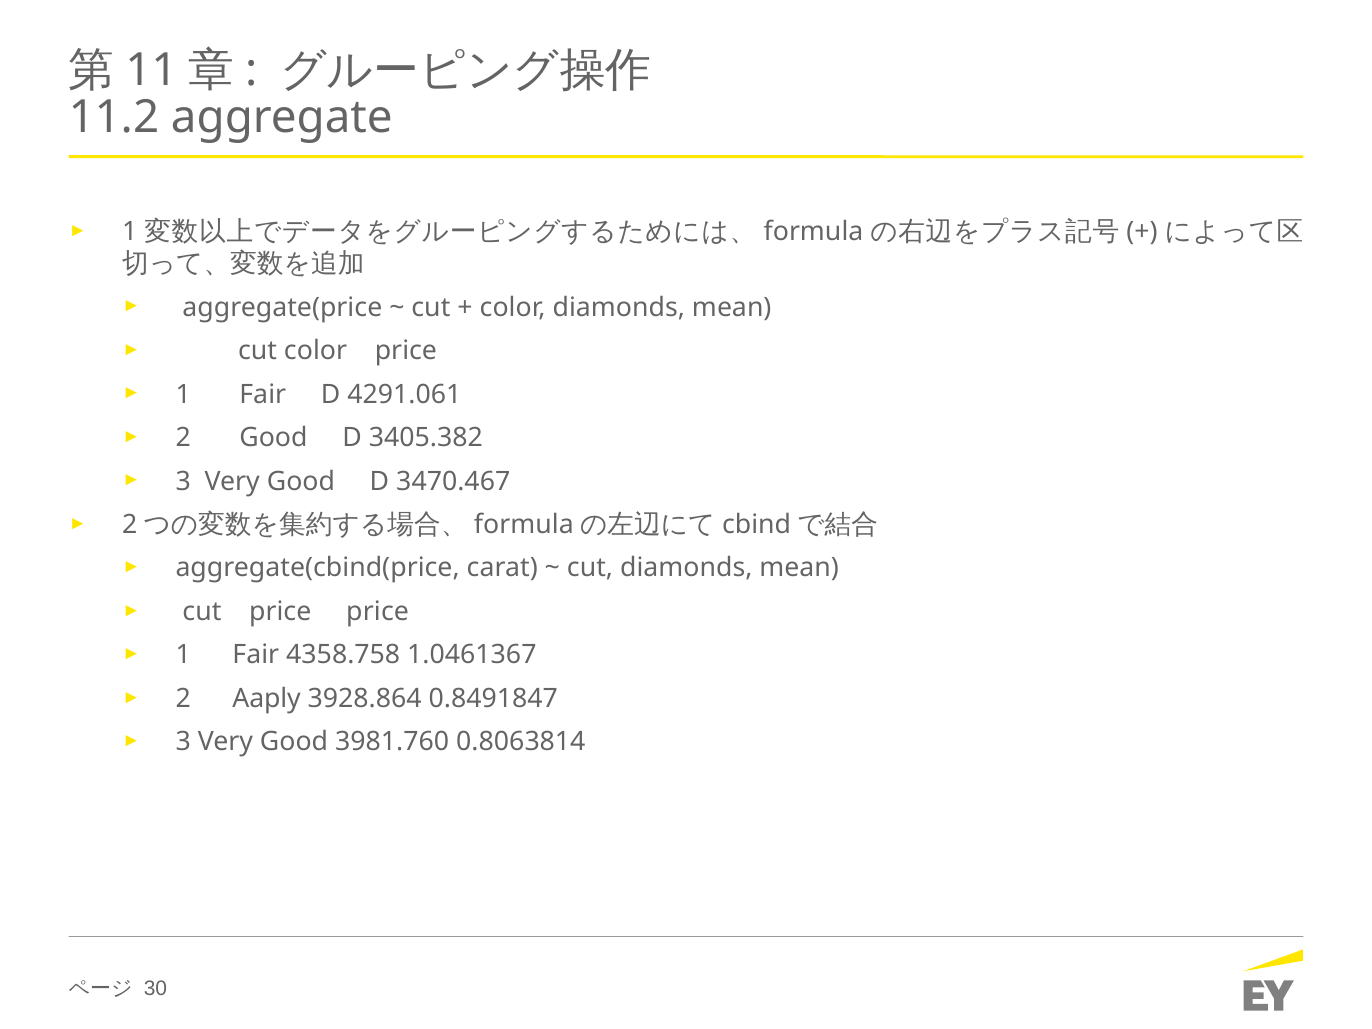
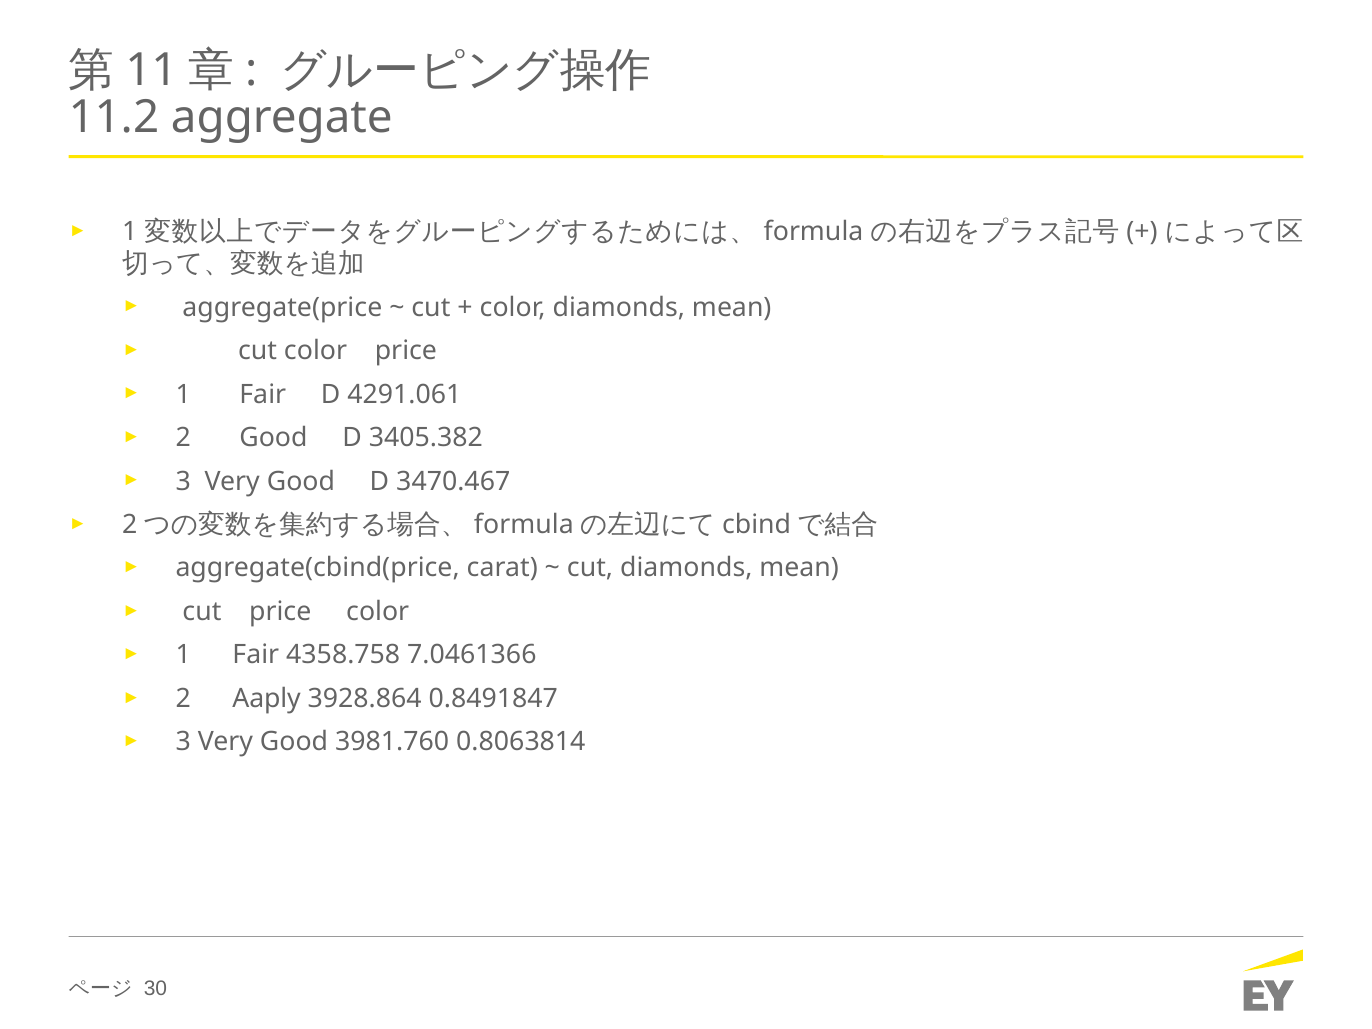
price price: price -> color (378, 612)
1.0461367: 1.0461367 -> 7.0461366 (472, 655)
